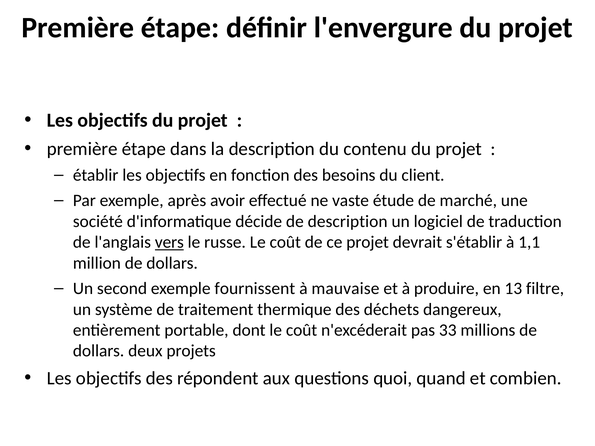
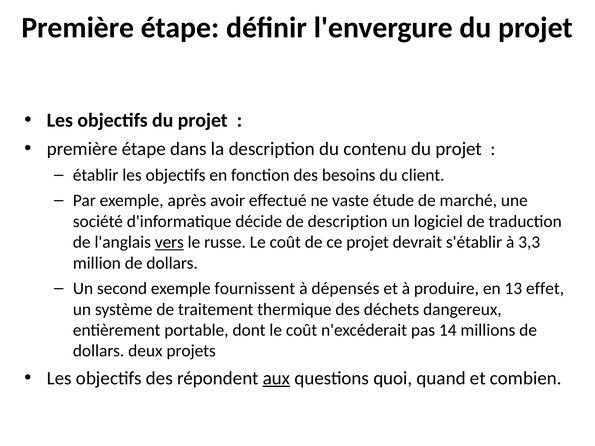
1,1: 1,1 -> 3,3 (529, 242)
mauvaise: mauvaise -> dépensés (345, 289)
filtre: filtre -> effet (545, 289)
33: 33 -> 14 (448, 330)
aux underline: none -> present (276, 378)
